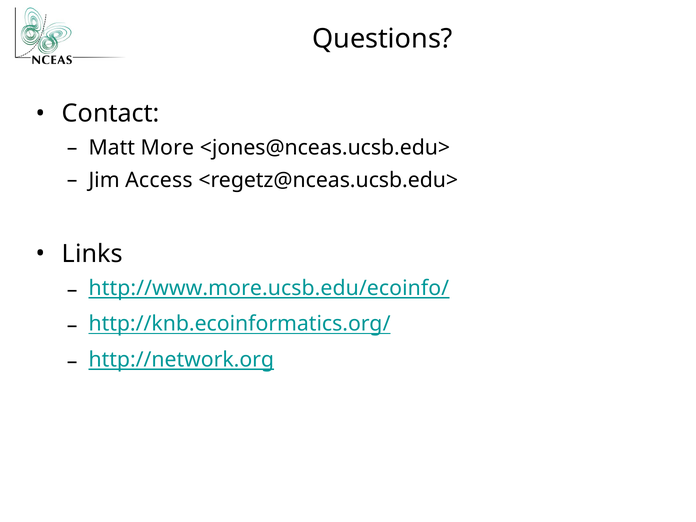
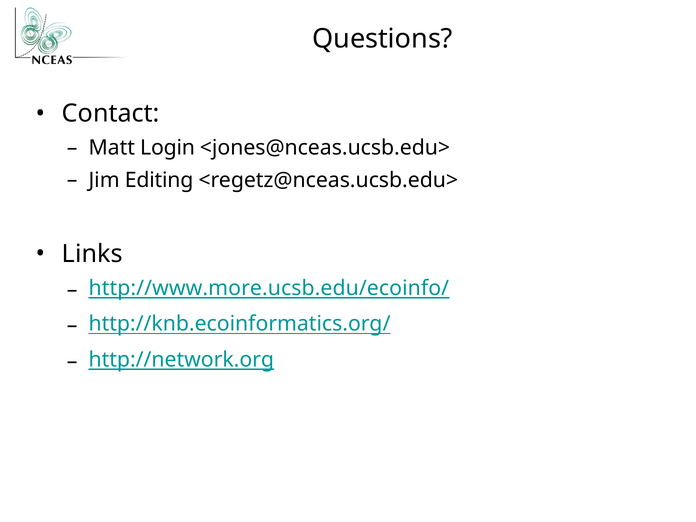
More: More -> Login (168, 148)
Access: Access -> Editing (159, 180)
